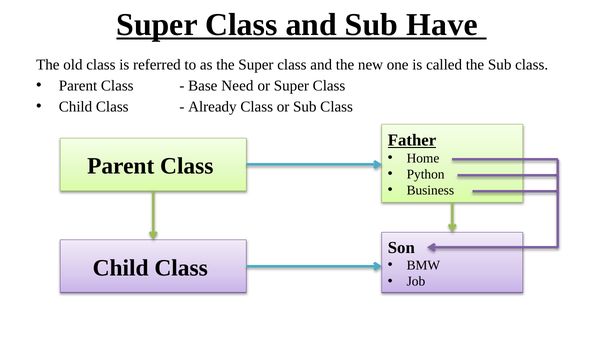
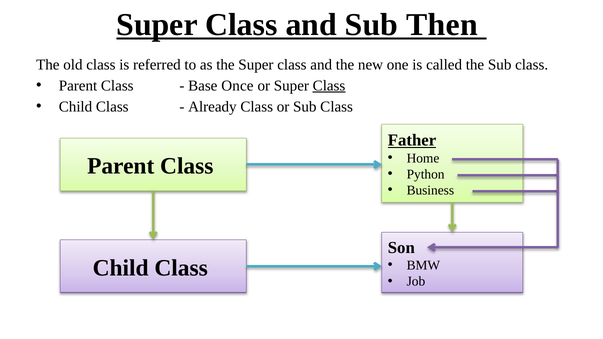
Have: Have -> Then (442, 25)
Need: Need -> Once (237, 86)
Class underline: none -> present (329, 86)
